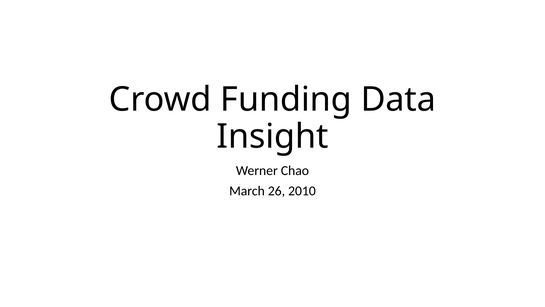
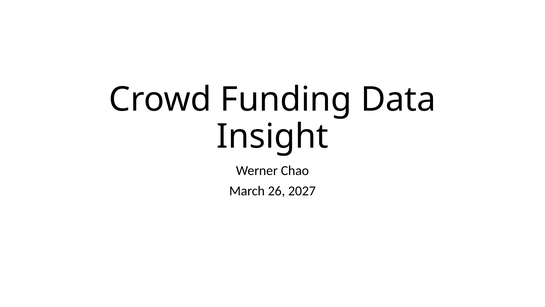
2010: 2010 -> 2027 (302, 191)
